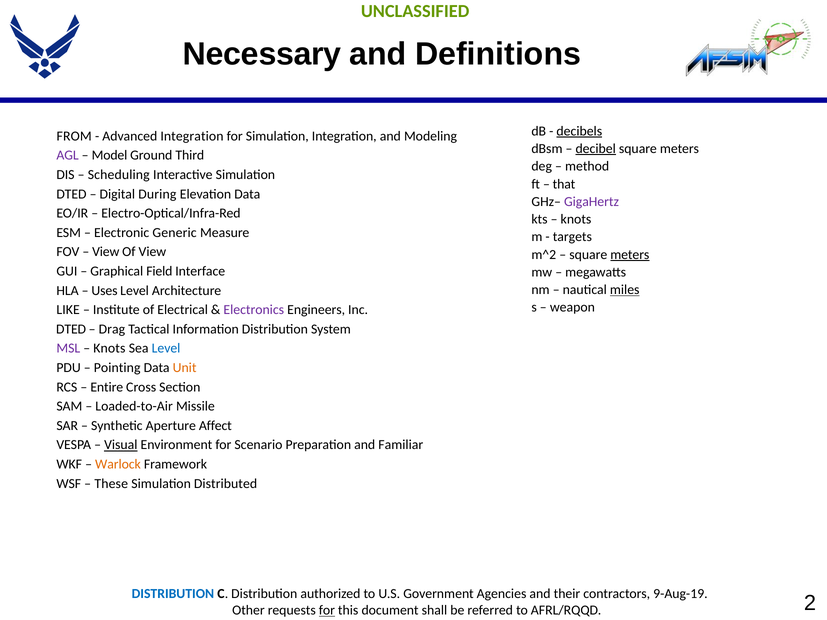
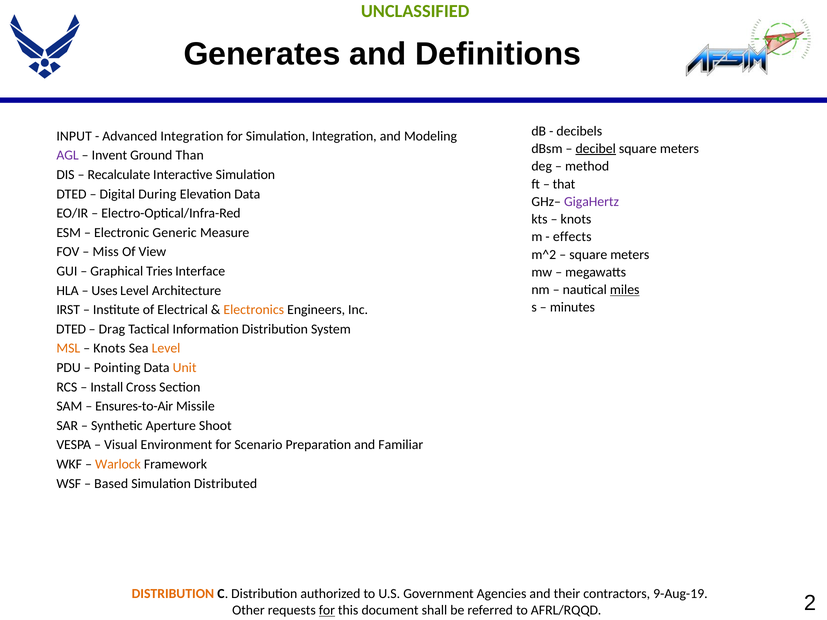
Necessary: Necessary -> Generates (262, 54)
decibels underline: present -> none (579, 131)
FROM: FROM -> INPUT (74, 136)
Model: Model -> Invent (109, 156)
Third: Third -> Than (190, 156)
Scheduling: Scheduling -> Recalculate (119, 175)
targets: targets -> effects (572, 237)
View: View -> Miss (106, 252)
meters underline: present -> none (630, 255)
Field: Field -> Tries (159, 271)
weapon: weapon -> minutes (572, 308)
LIKE: LIKE -> IRST (68, 310)
Electronics colour: purple -> orange (254, 310)
MSL colour: purple -> orange (68, 349)
Level colour: blue -> orange (166, 349)
Entire: Entire -> Install (107, 387)
Loaded-to-Air: Loaded-to-Air -> Ensures-to-Air (134, 407)
Affect: Affect -> Shoot (215, 426)
Visual underline: present -> none (121, 445)
These: These -> Based (111, 484)
DISTRIBUTION colour: blue -> orange (173, 594)
